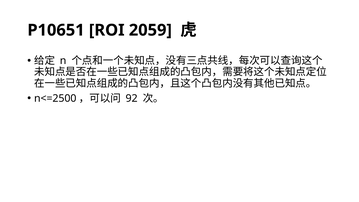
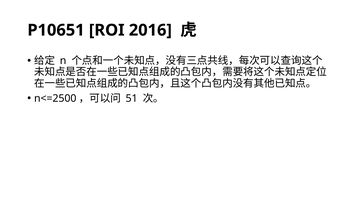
2059: 2059 -> 2016 (150, 30)
92: 92 -> 51 (132, 98)
